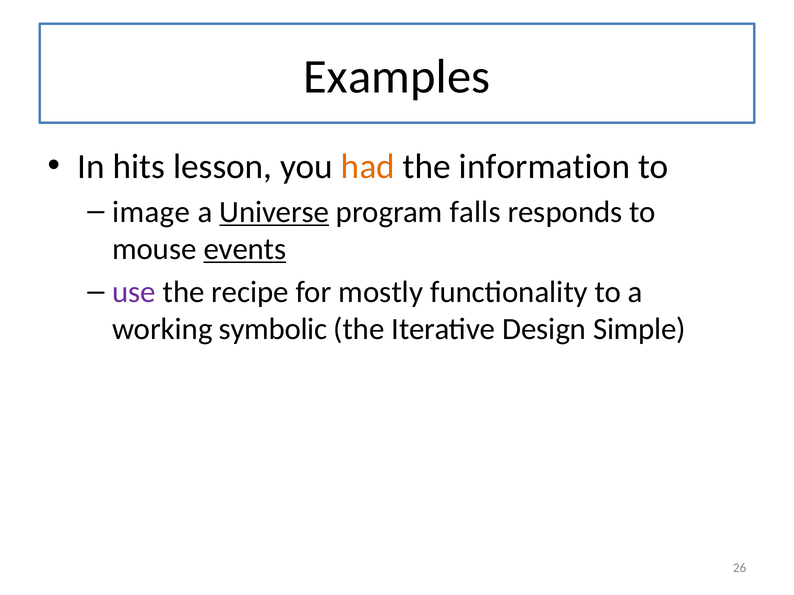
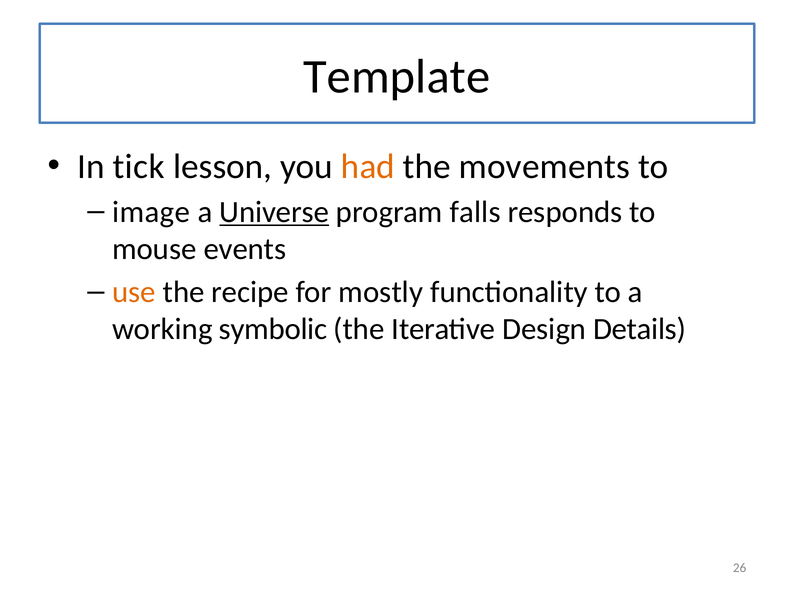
Examples: Examples -> Template (397, 77)
hits: hits -> tick (139, 167)
information: information -> movements (544, 167)
events underline: present -> none (245, 249)
use colour: purple -> orange (134, 292)
Simple: Simple -> Details (640, 330)
